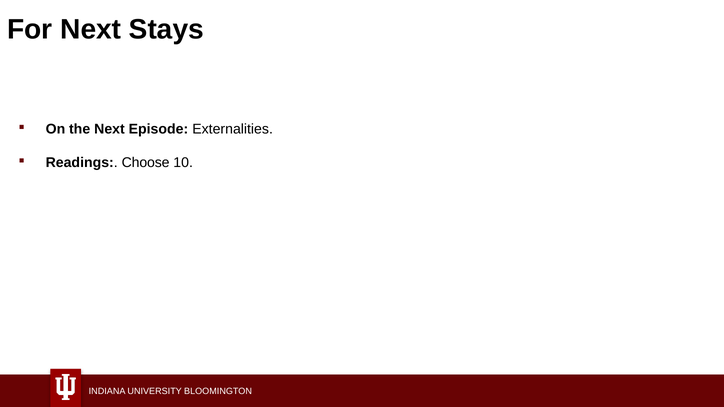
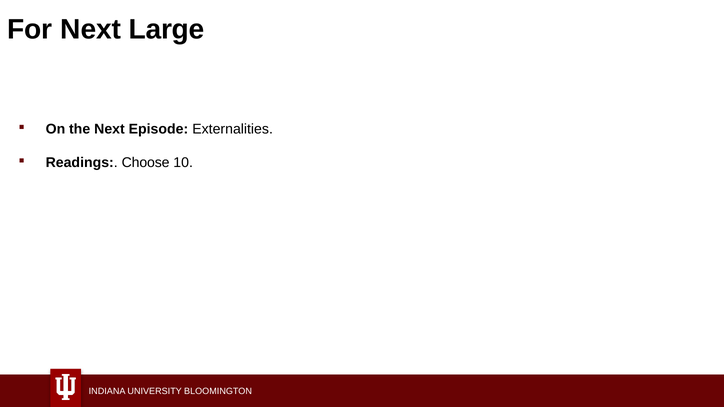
Stays: Stays -> Large (167, 30)
